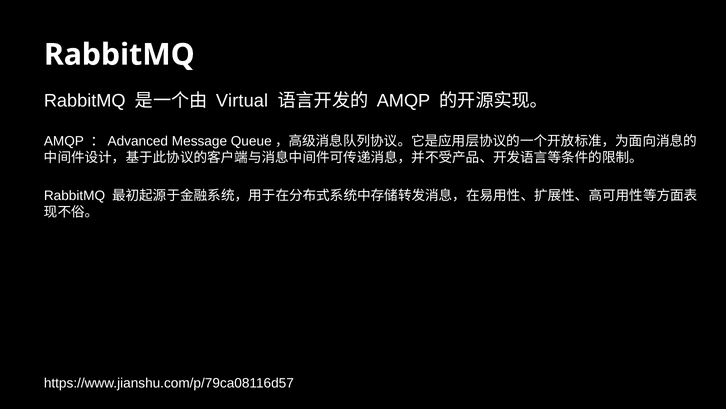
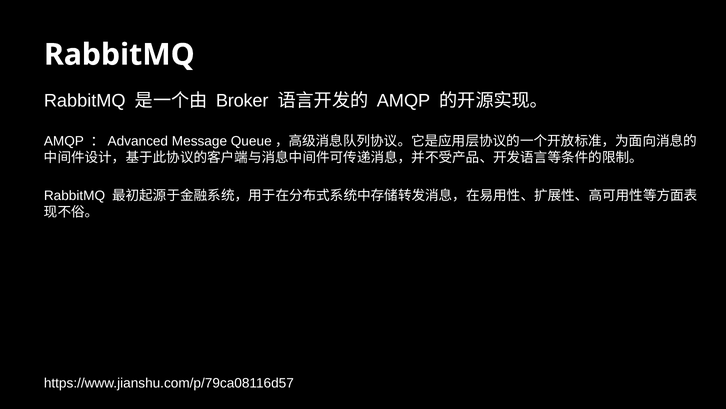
Virtual: Virtual -> Broker (242, 101)
